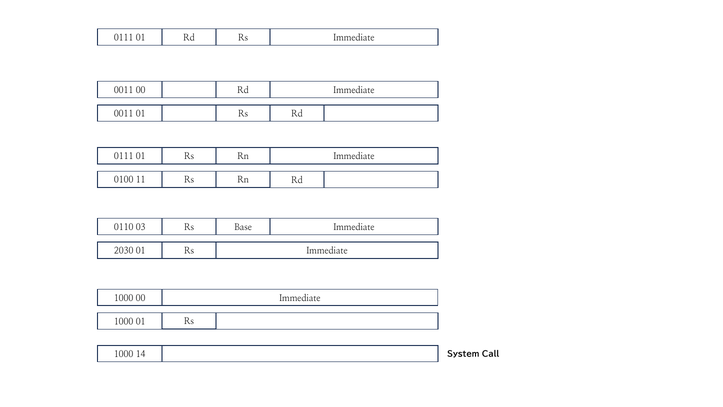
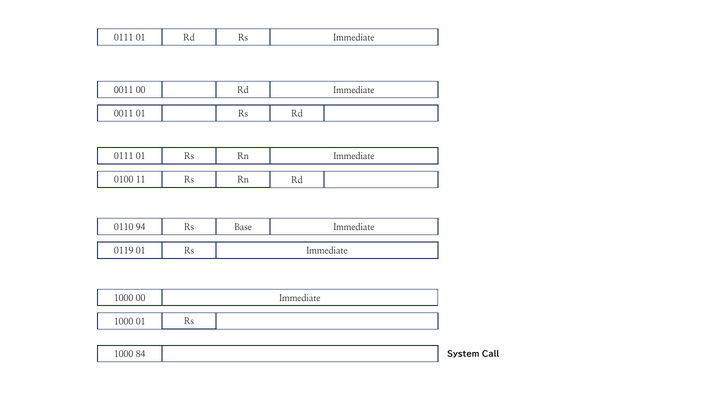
03: 03 -> 94 (141, 227)
2030: 2030 -> 0119 (124, 251)
14: 14 -> 84 (141, 354)
